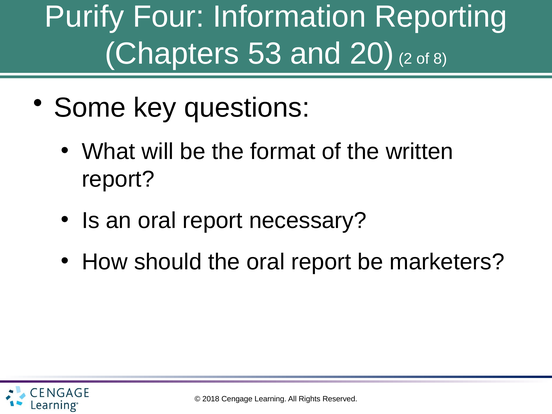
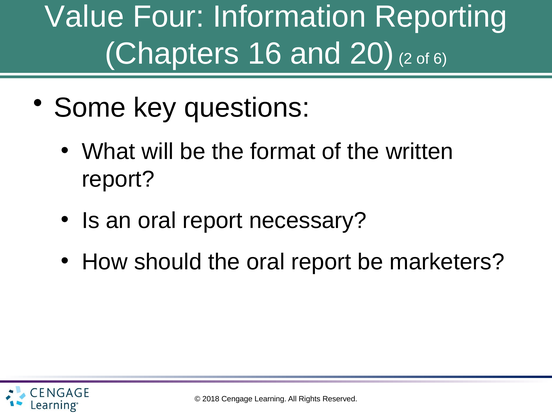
Purify: Purify -> Value (84, 17)
53: 53 -> 16 (265, 54)
8: 8 -> 6 (440, 59)
